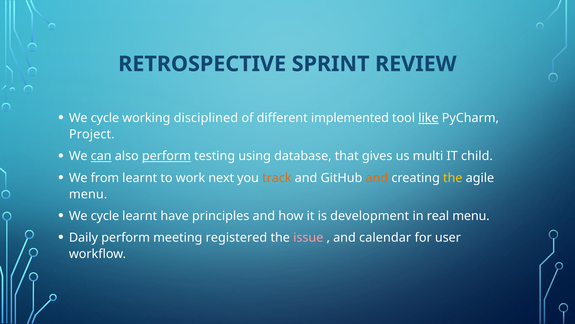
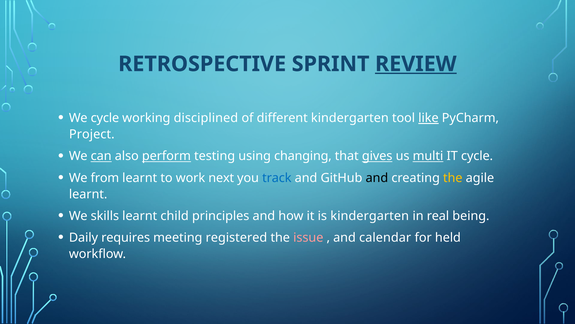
REVIEW underline: none -> present (416, 64)
different implemented: implemented -> kindergarten (350, 118)
database: database -> changing (303, 156)
gives underline: none -> present (377, 156)
multi underline: none -> present (428, 156)
IT child: child -> cycle (477, 156)
track colour: orange -> blue (277, 178)
and colour: orange -> black (377, 178)
menu: menu -> learnt (88, 194)
cycle: cycle -> skills (105, 216)
have: have -> child (175, 216)
is development: development -> kindergarten (370, 216)
real menu: menu -> being (471, 216)
Daily perform: perform -> requires (126, 237)
user: user -> held (448, 237)
